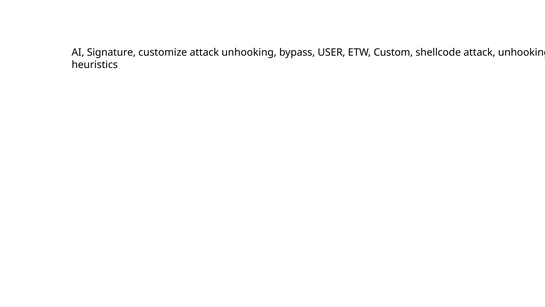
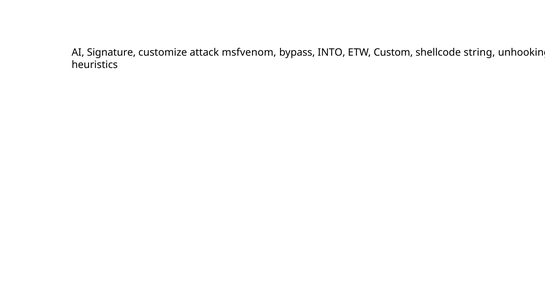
customize attack unhooking: unhooking -> msfvenom (249, 52)
USER: USER -> INTO (331, 52)
shellcode attack: attack -> string (479, 52)
